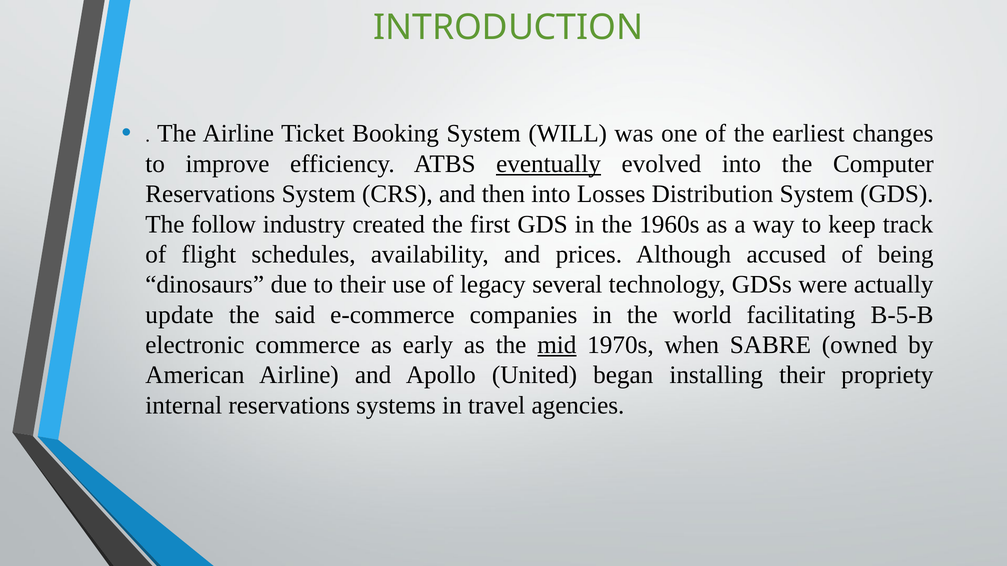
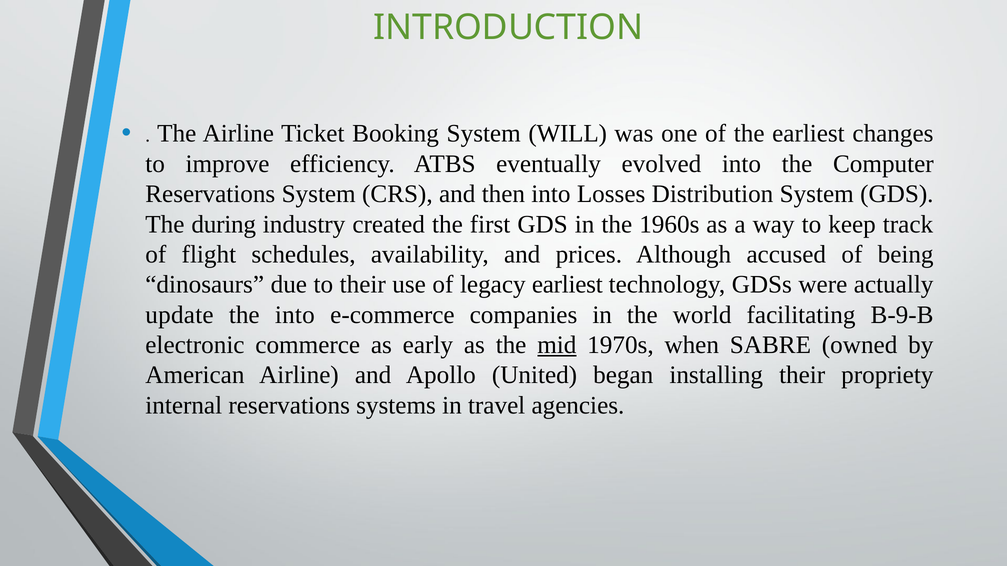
eventually underline: present -> none (549, 164)
follow: follow -> during (224, 224)
legacy several: several -> earliest (567, 285)
the said: said -> into (295, 315)
B-5-B: B-5-B -> B-9-B (902, 315)
